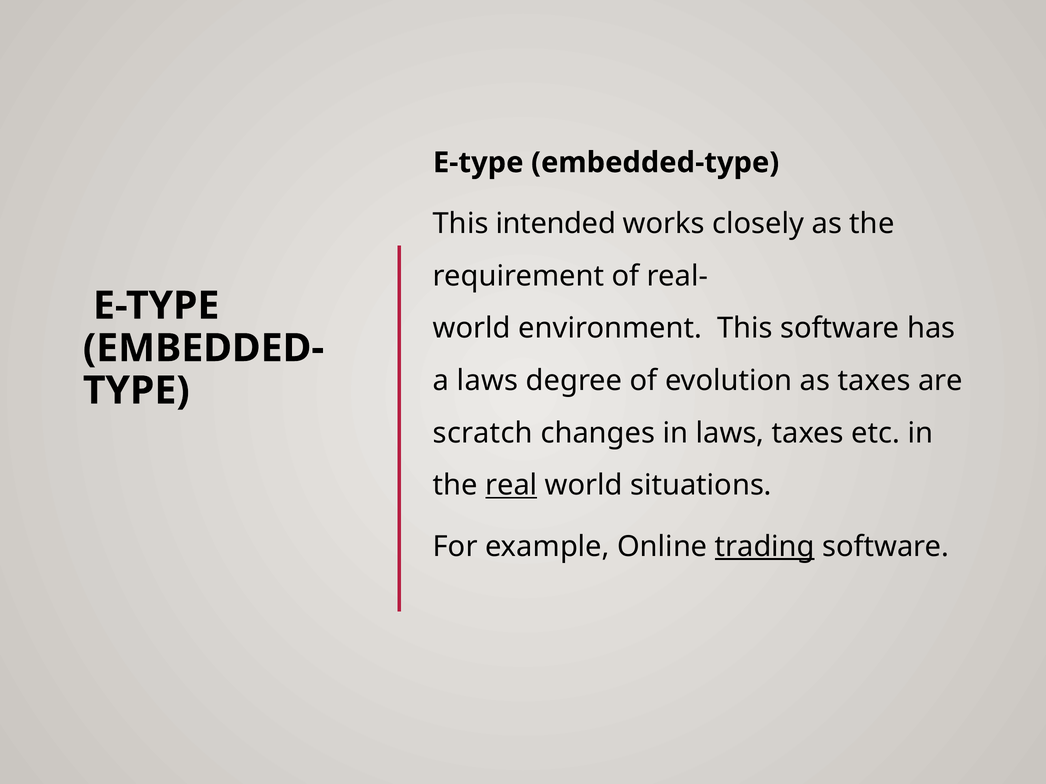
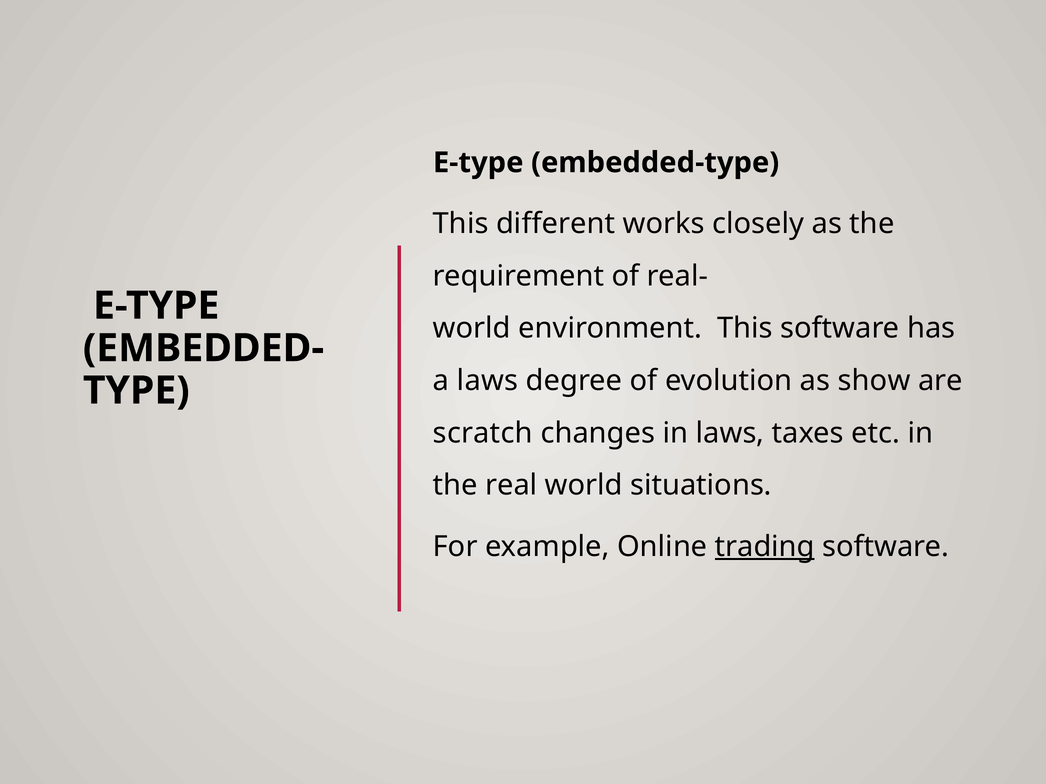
intended: intended -> different (556, 224)
as taxes: taxes -> show (874, 381)
real underline: present -> none (511, 486)
